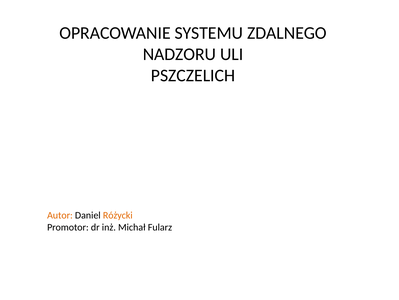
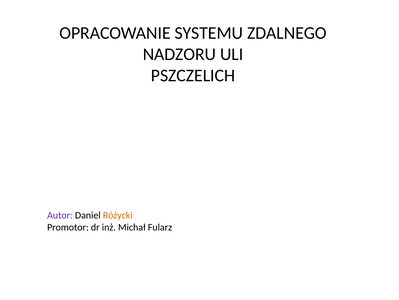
Autor colour: orange -> purple (60, 215)
